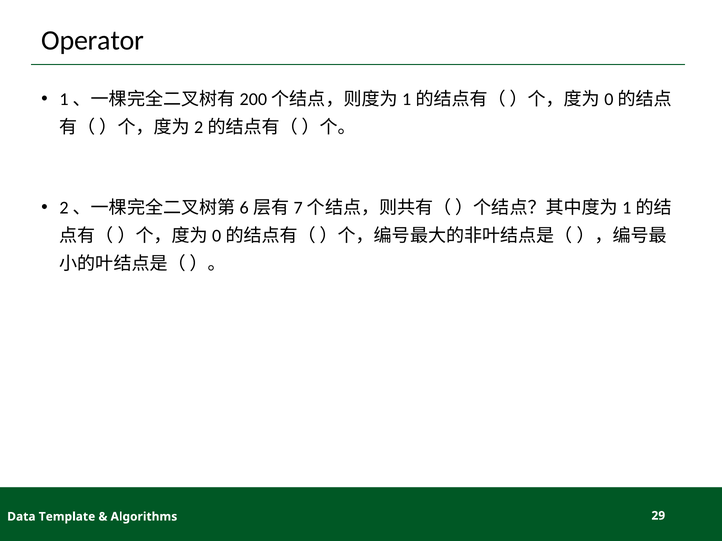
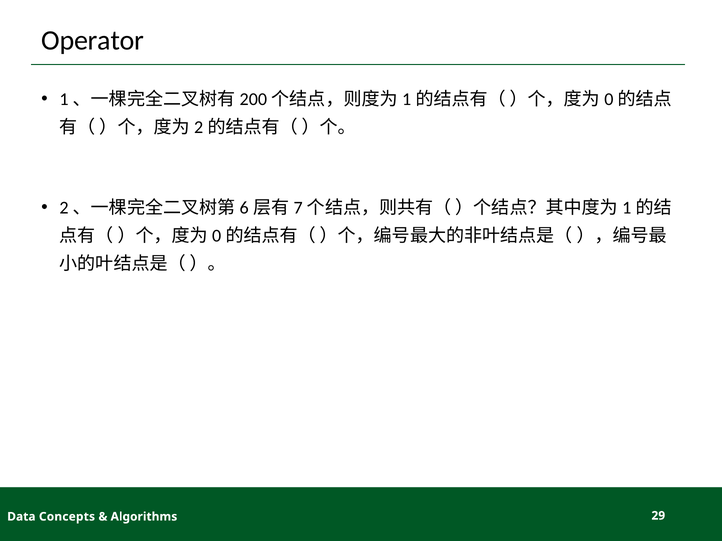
Template: Template -> Concepts (67, 517)
